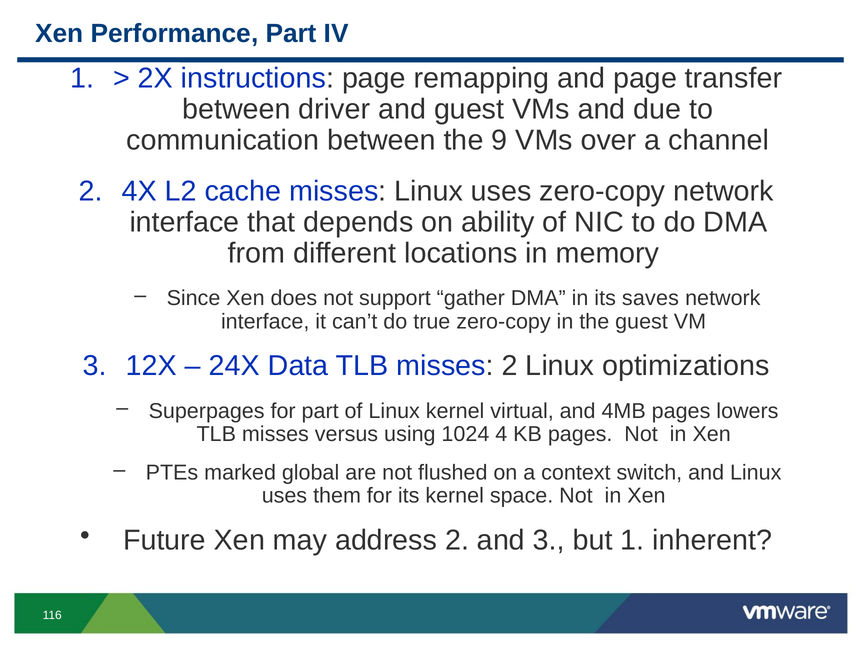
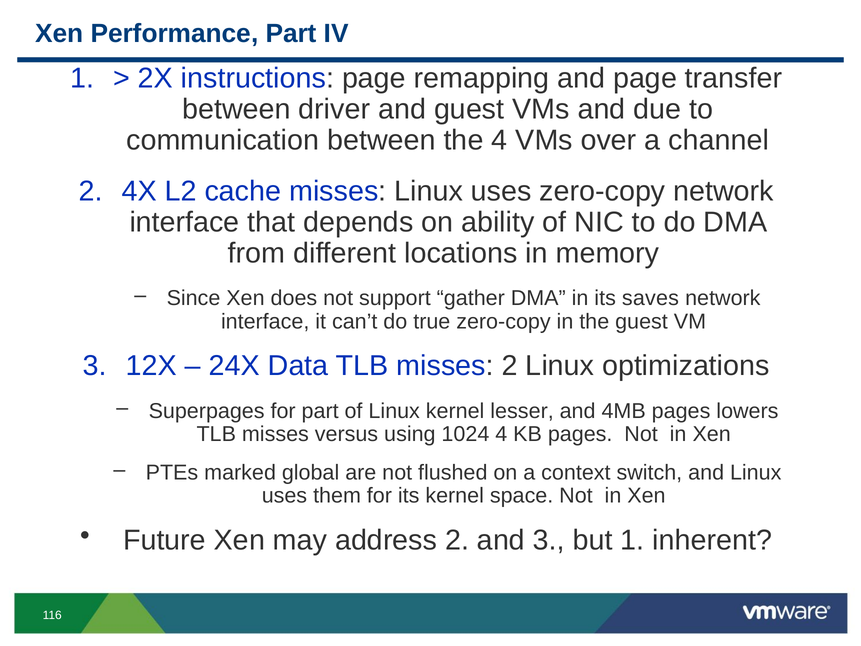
the 9: 9 -> 4 (499, 140)
virtual: virtual -> lesser (522, 411)
